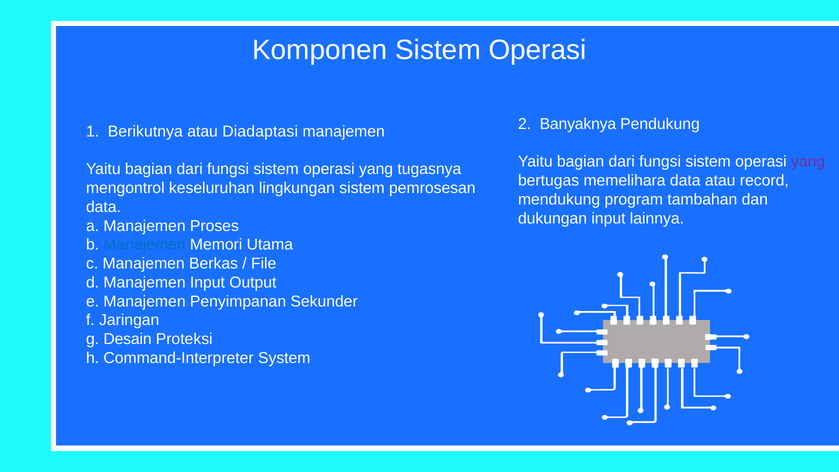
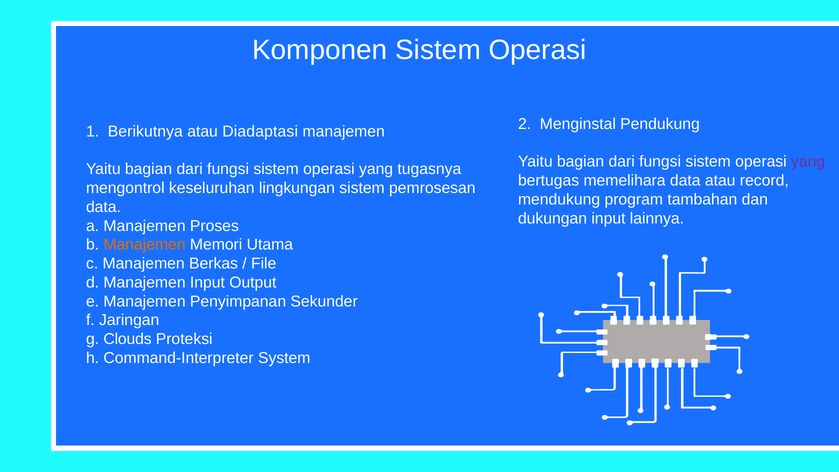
Banyaknya: Banyaknya -> Menginstal (578, 124)
Manajemen colour: blue -> orange (145, 245)
Desain: Desain -> Clouds (128, 339)
